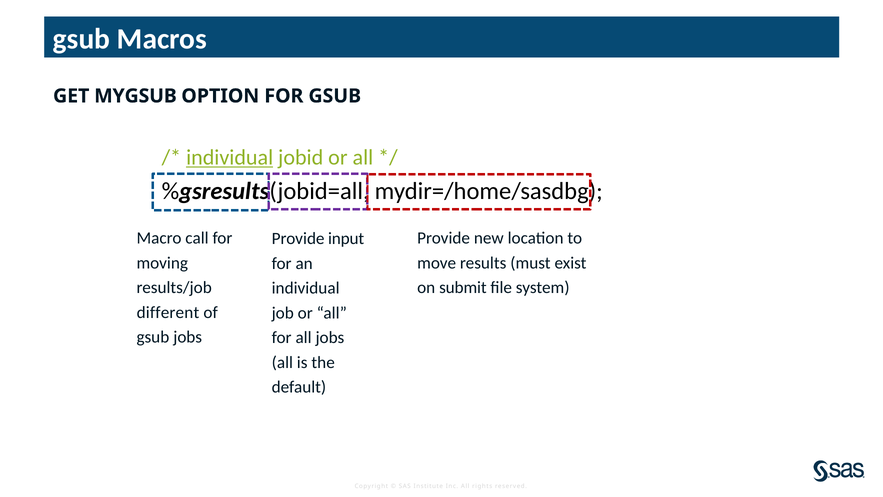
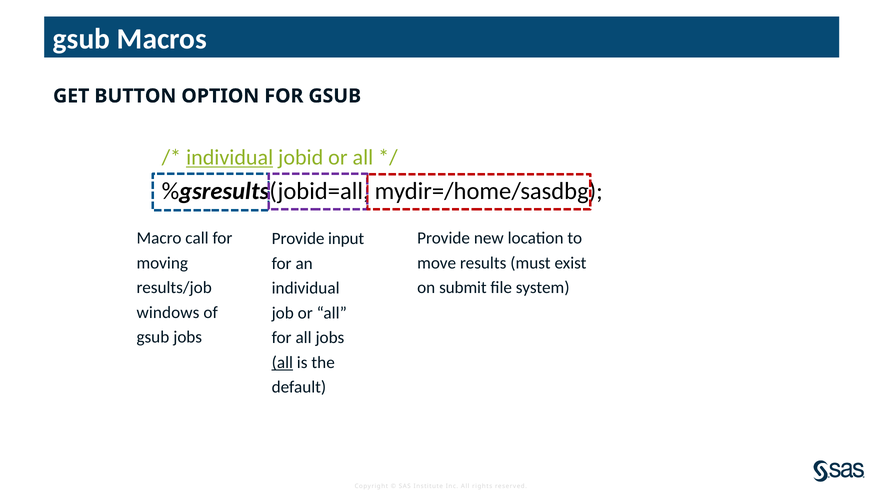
MYGSUB: MYGSUB -> BUTTON (135, 96)
different: different -> windows (168, 312)
all underline: none -> present (282, 362)
